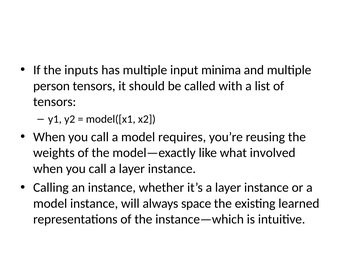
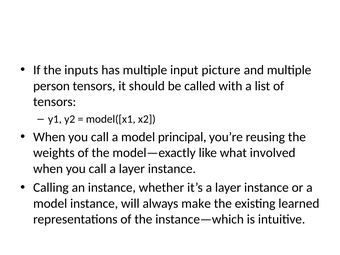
minima: minima -> picture (221, 70)
requires: requires -> principal (182, 137)
space: space -> make (196, 203)
